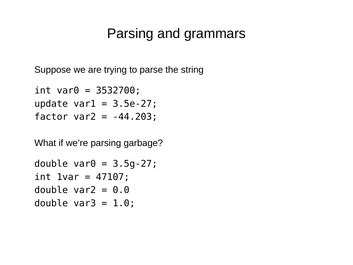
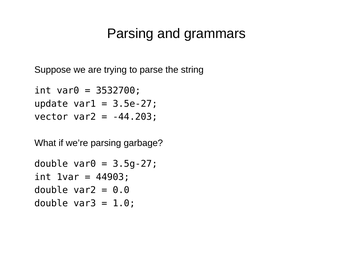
factor: factor -> vector (51, 117)
47107: 47107 -> 44903 (113, 177)
